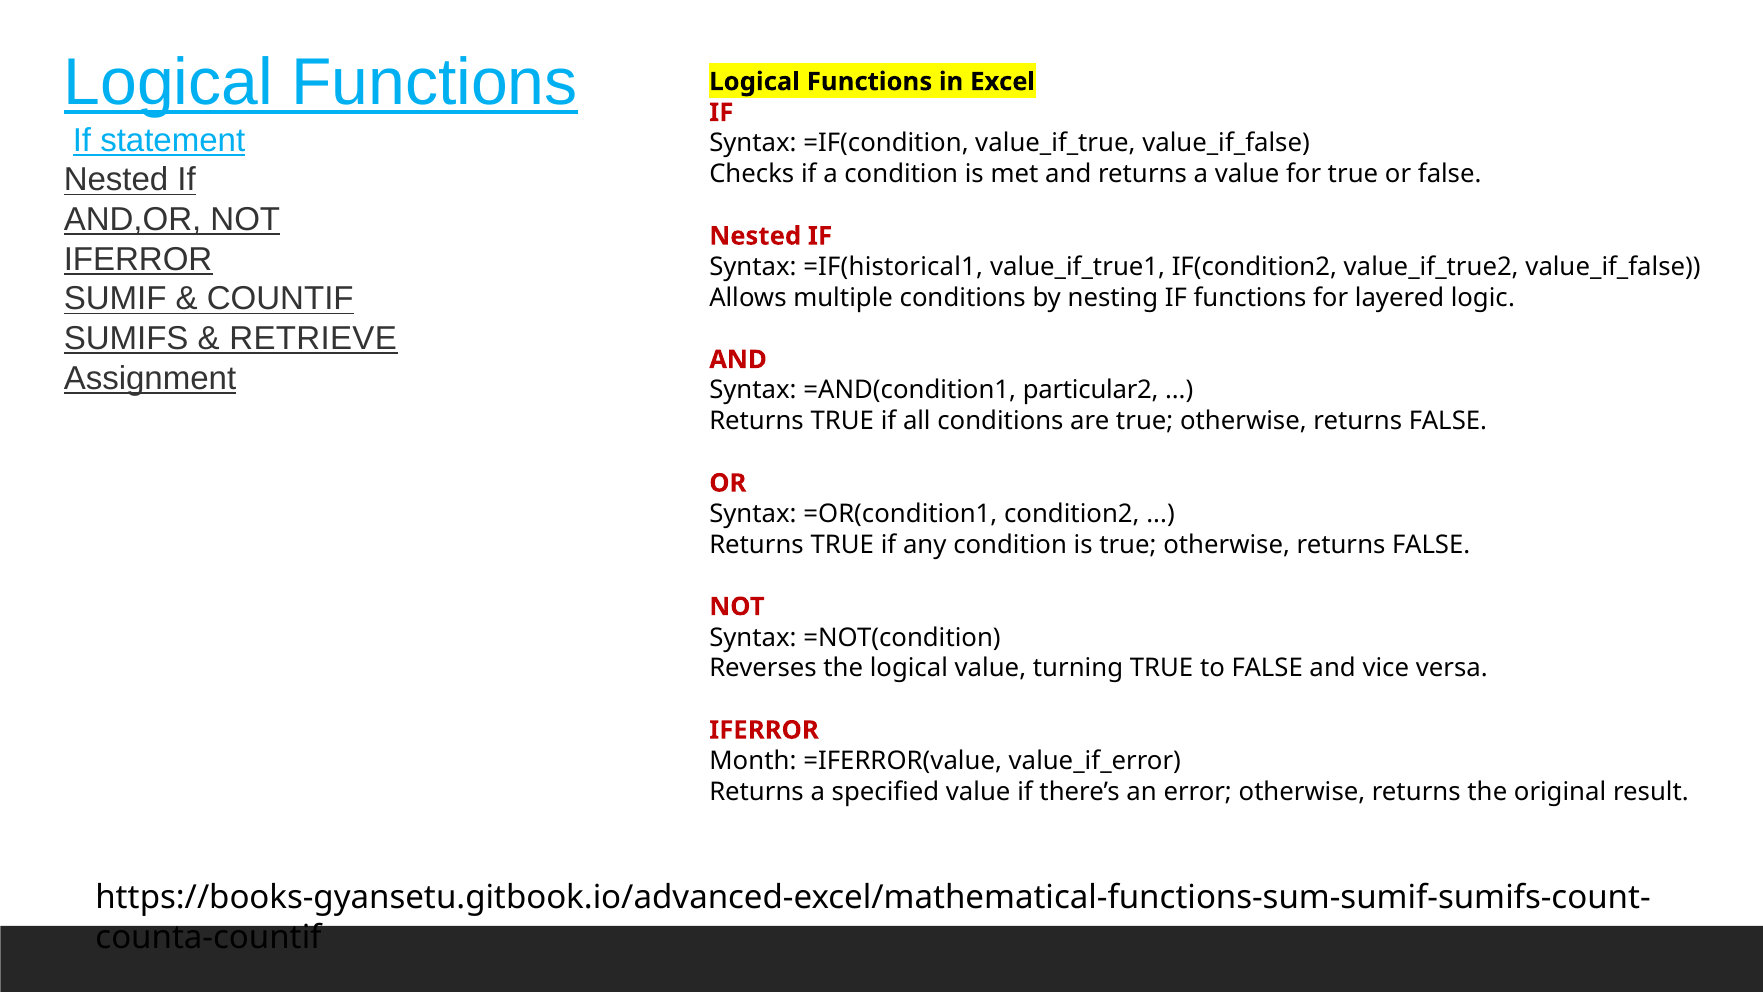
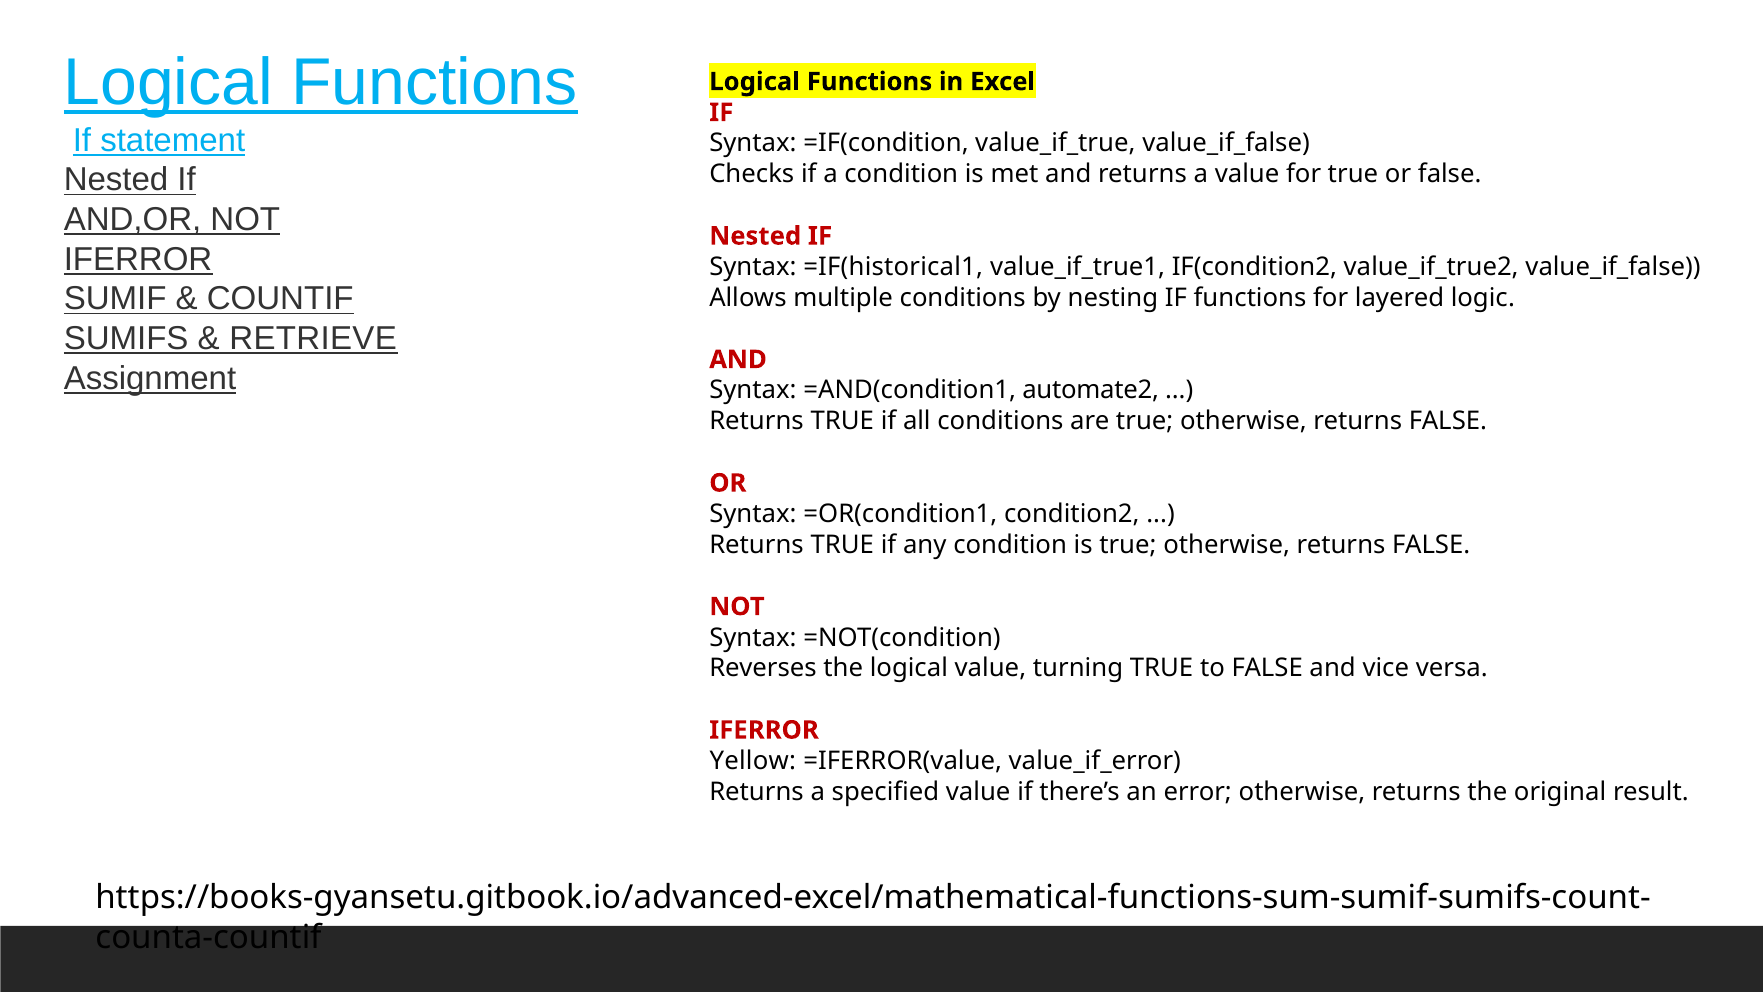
particular2: particular2 -> automate2 (1091, 390)
Month: Month -> Yellow (753, 761)
